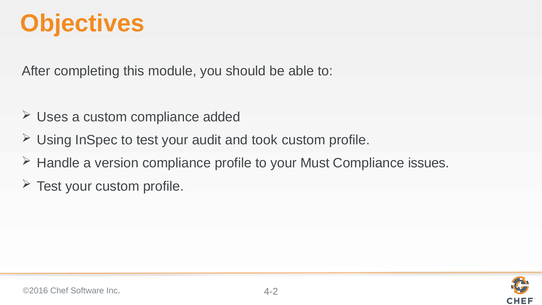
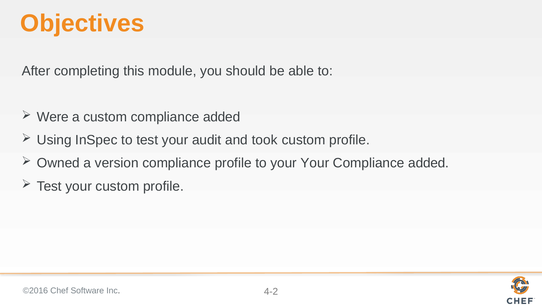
Uses: Uses -> Were (53, 117)
Handle: Handle -> Owned (58, 163)
your Must: Must -> Your (315, 163)
issues: issues -> added (429, 163)
